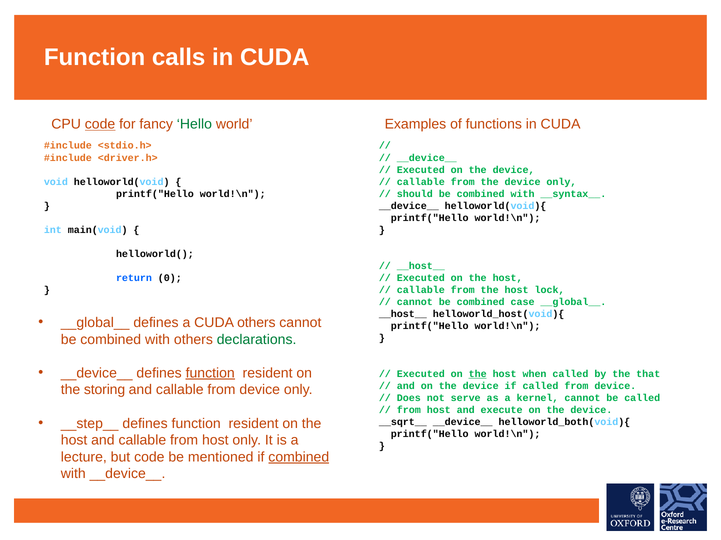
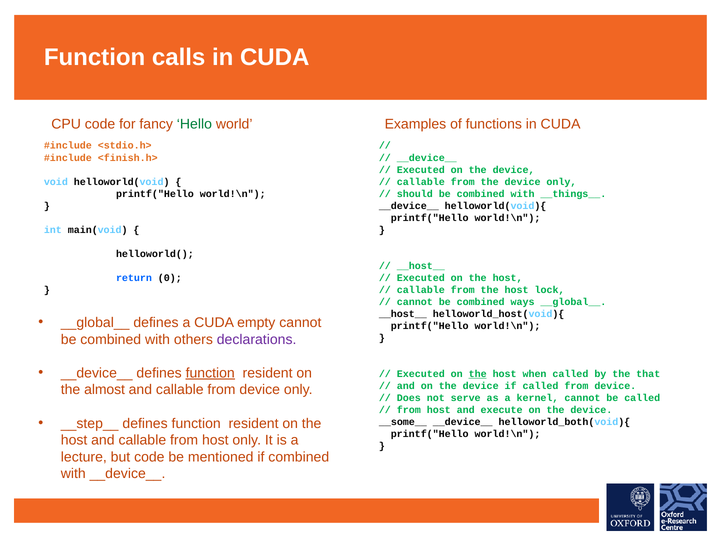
code underline: present -> none (100, 124)
<driver.h>: <driver.h> -> <finish.h> (128, 158)
__syntax__: __syntax__ -> __things__ (573, 194)
case: case -> ways (523, 302)
CUDA others: others -> empty (256, 323)
declarations colour: green -> purple (257, 340)
storing: storing -> almost (105, 390)
__sqrt__: __sqrt__ -> __some__ (403, 423)
combined underline: present -> none (299, 458)
